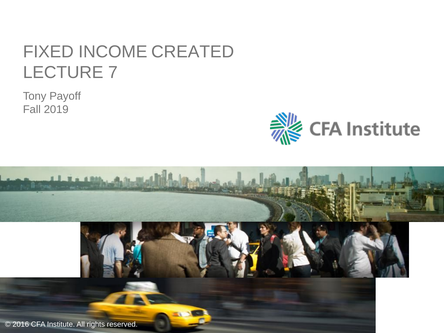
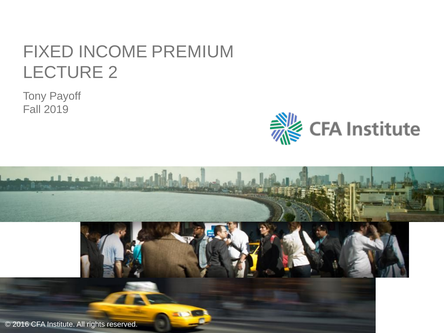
CREATED: CREATED -> PREMIUM (193, 52)
7: 7 -> 2 (113, 73)
